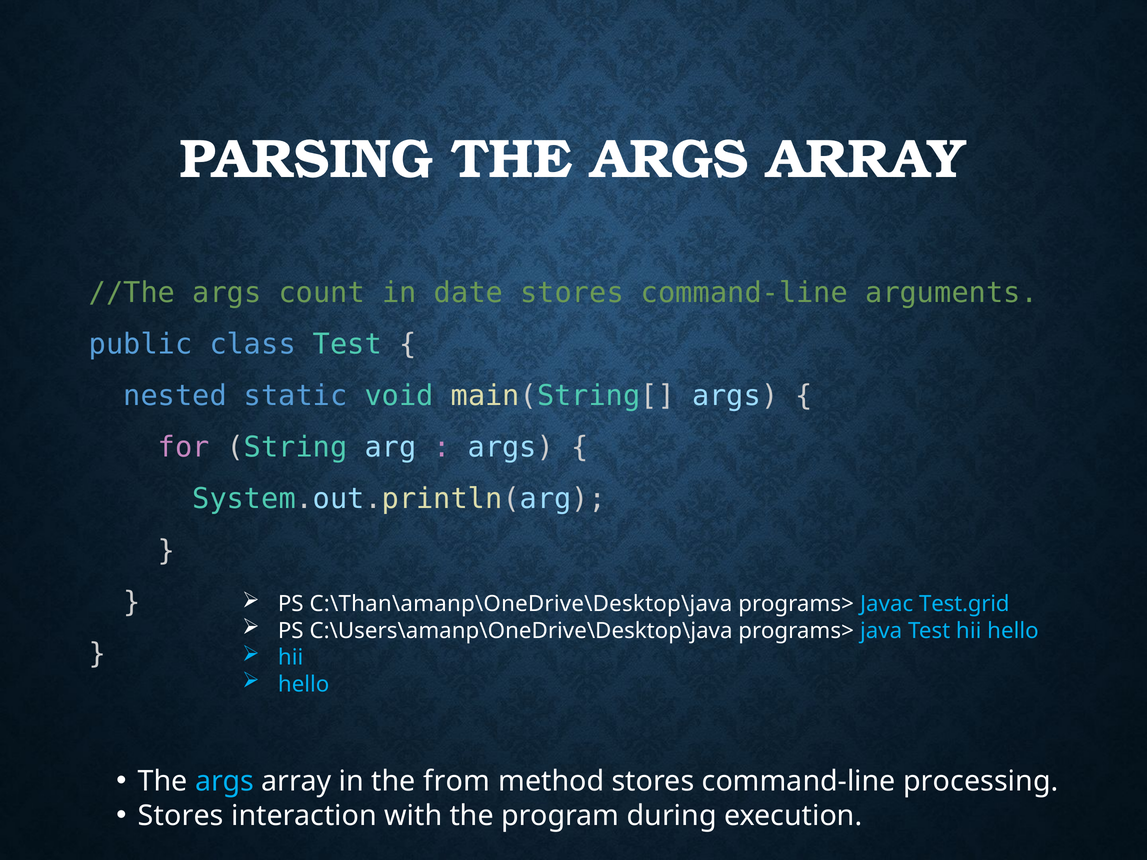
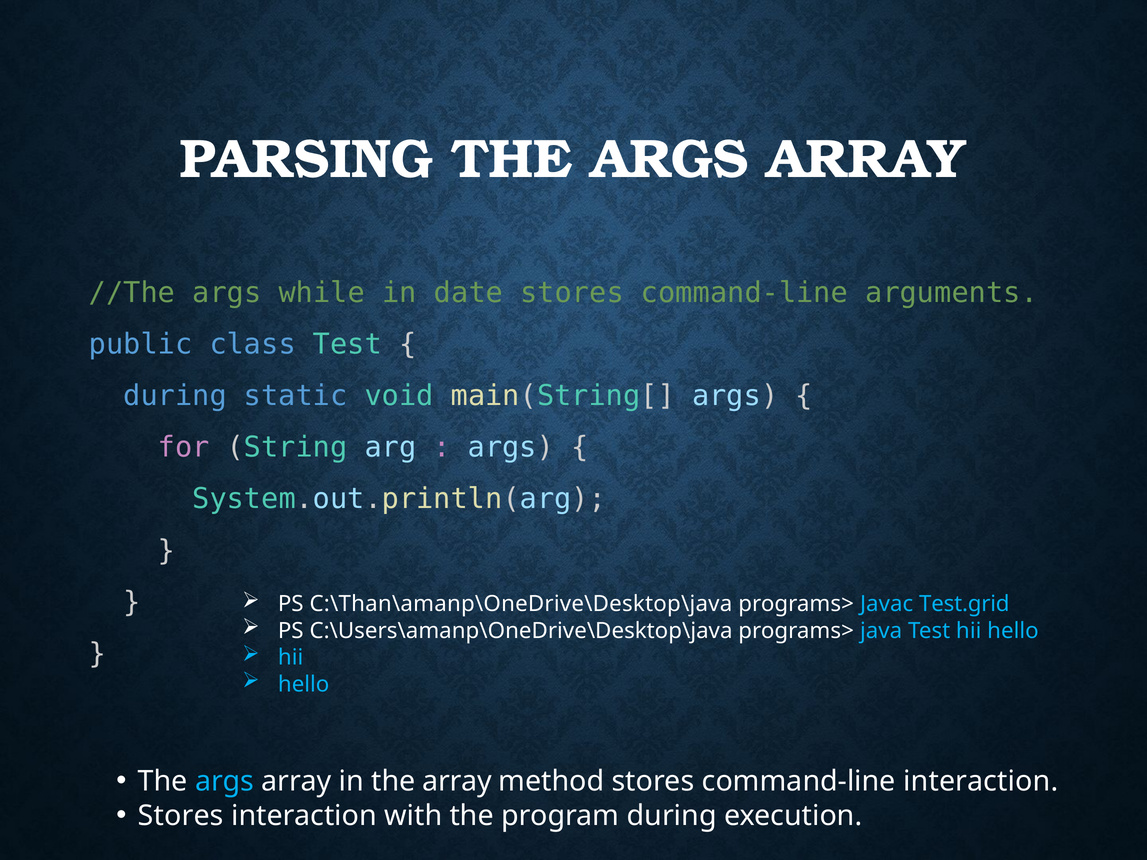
count: count -> while (322, 293)
nested: nested -> during (175, 396)
the from: from -> array (457, 782)
command-line processing: processing -> interaction (981, 782)
